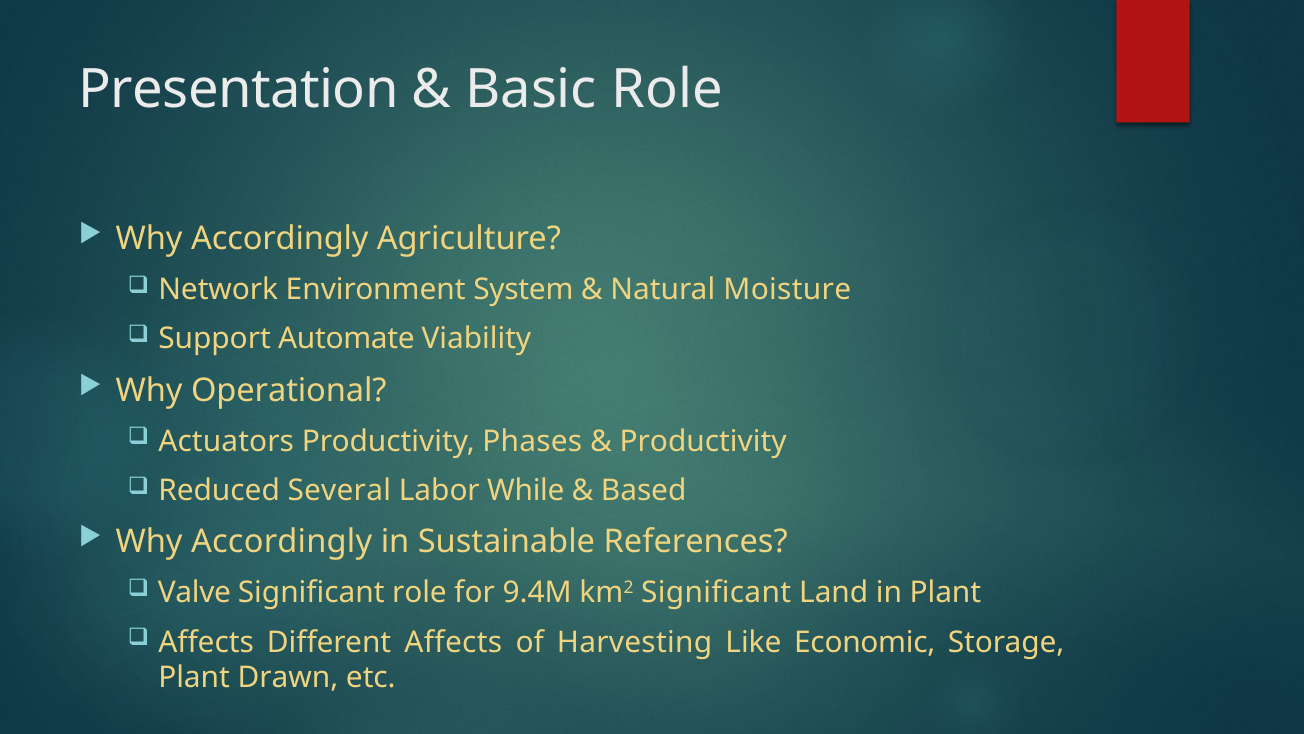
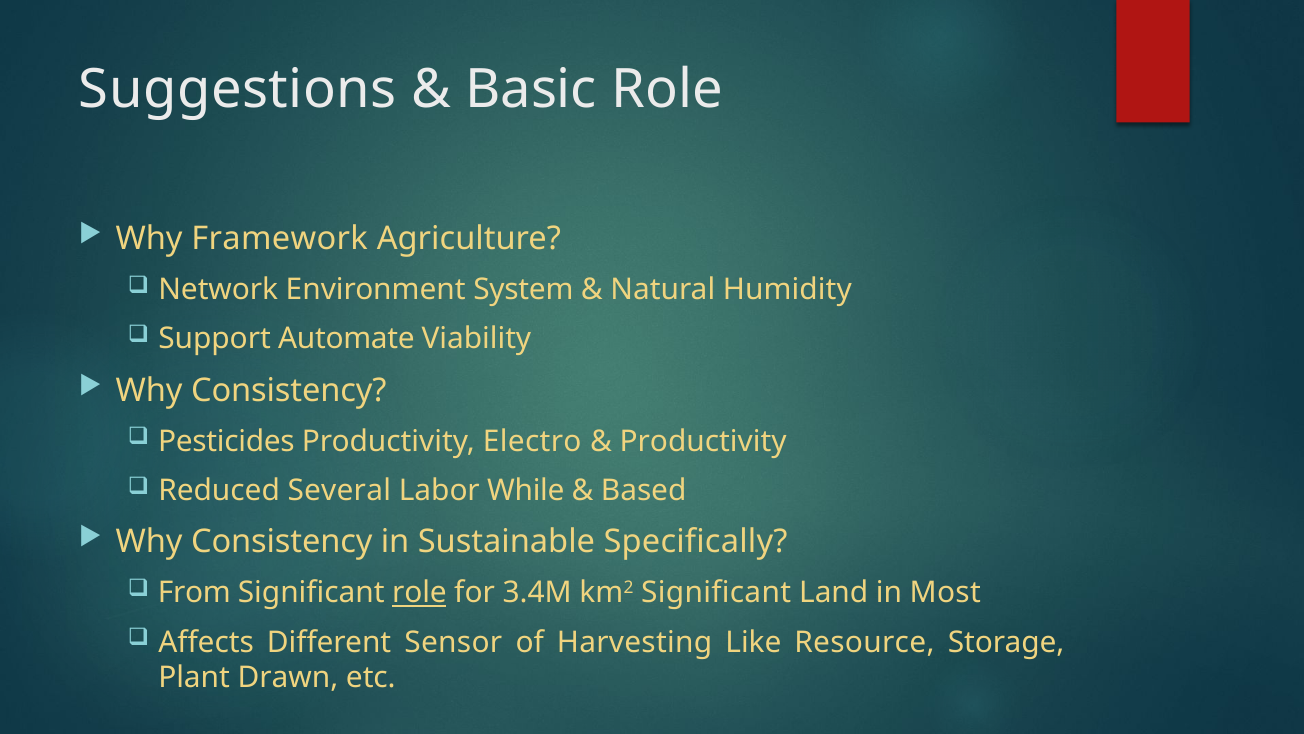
Presentation: Presentation -> Suggestions (238, 90)
Accordingly: Accordingly -> Framework (280, 239)
Moisture: Moisture -> Humidity (787, 289)
Operational: Operational -> Consistency (289, 390)
Actuators: Actuators -> Pesticides (226, 441)
Phases: Phases -> Electro (532, 441)
Accordingly: Accordingly -> Consistency (282, 542)
References: References -> Specifically (696, 542)
Valve: Valve -> From (194, 592)
role underline: none -> present (419, 592)
9.4M: 9.4M -> 3.4M (537, 592)
in Plant: Plant -> Most (945, 592)
Different Affects: Affects -> Sensor (453, 642)
Economic: Economic -> Resource (864, 642)
